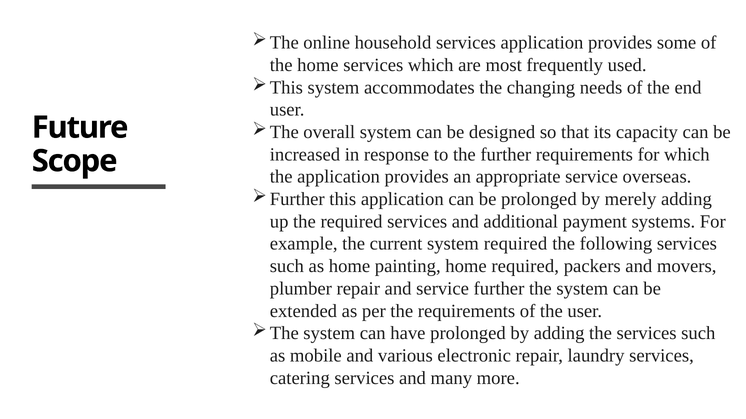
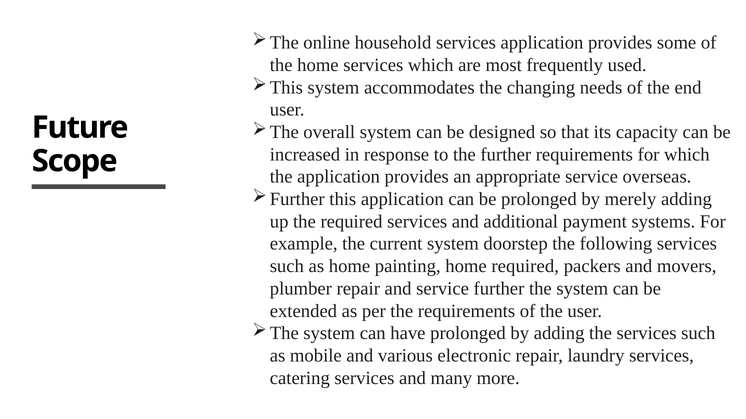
system required: required -> doorstep (516, 244)
